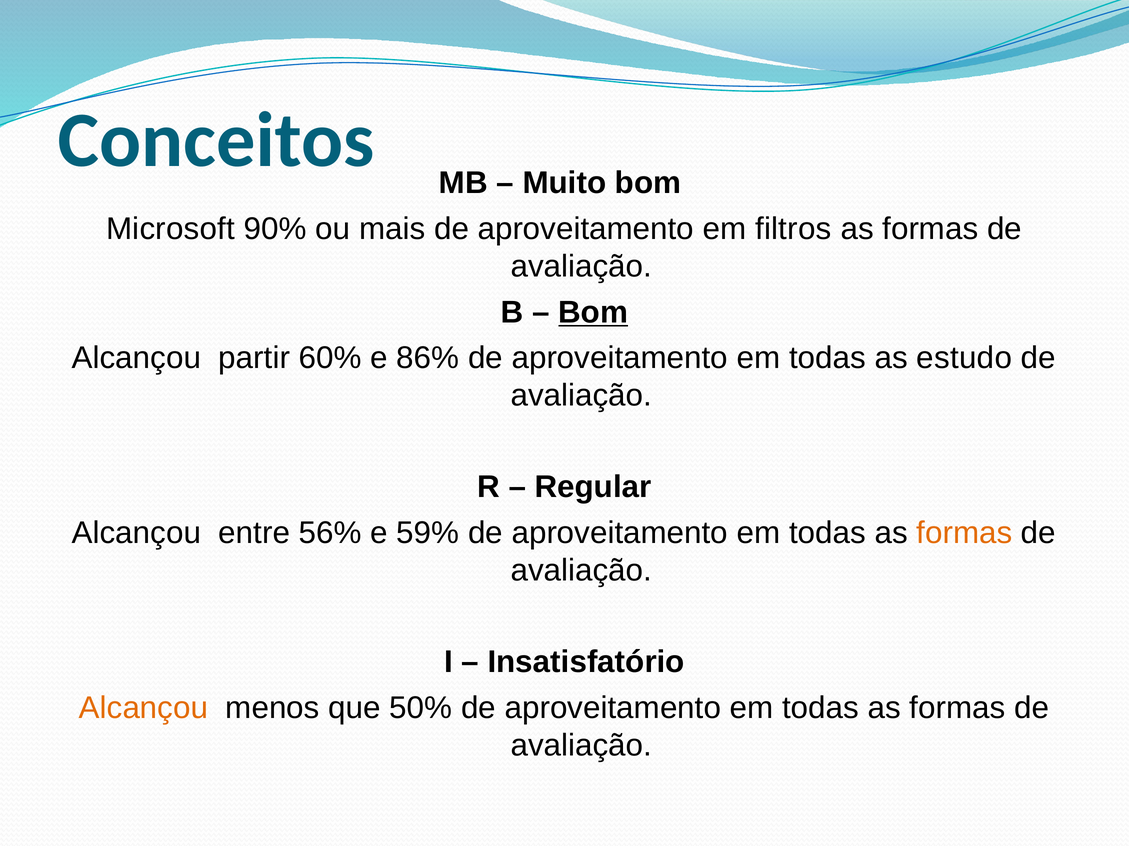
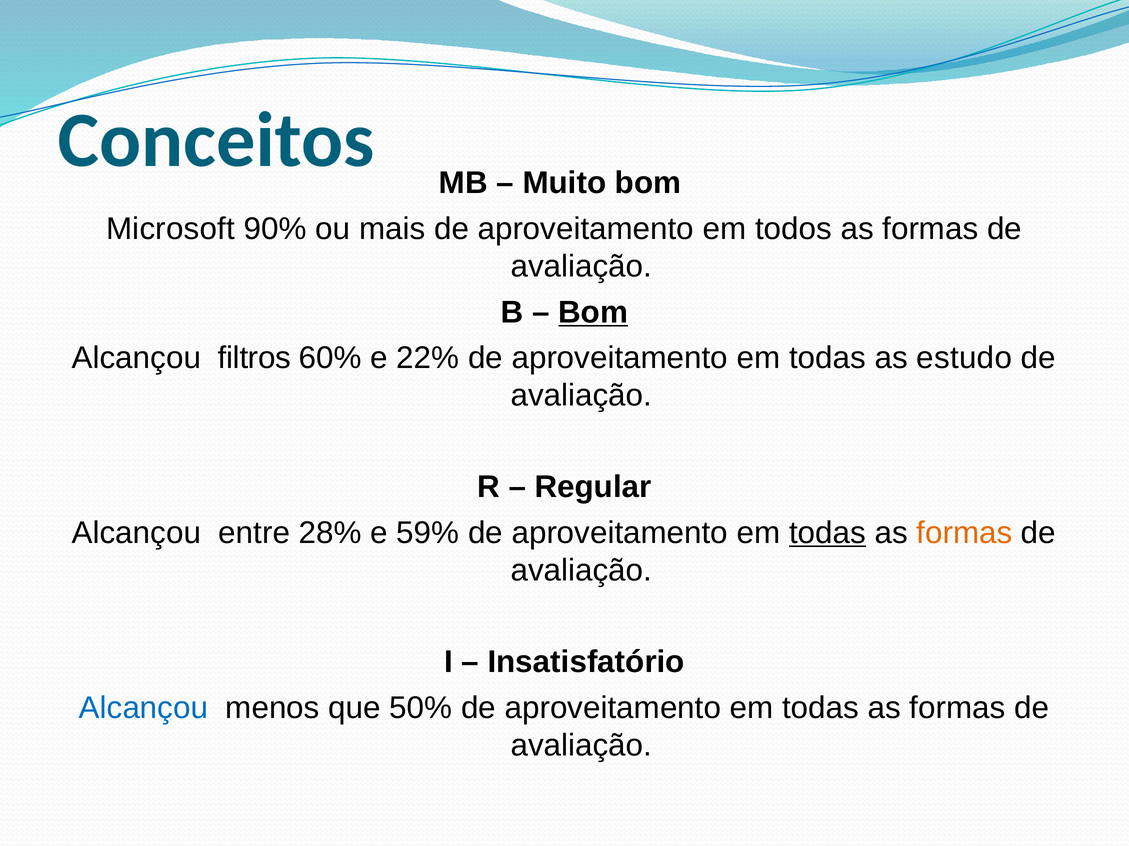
filtros: filtros -> todos (793, 229)
partir: partir -> filtros (254, 358)
86%: 86% -> 22% (428, 358)
56%: 56% -> 28% (330, 533)
todas underline: none -> present (827, 533)
Alcançou colour: orange -> blue (144, 708)
